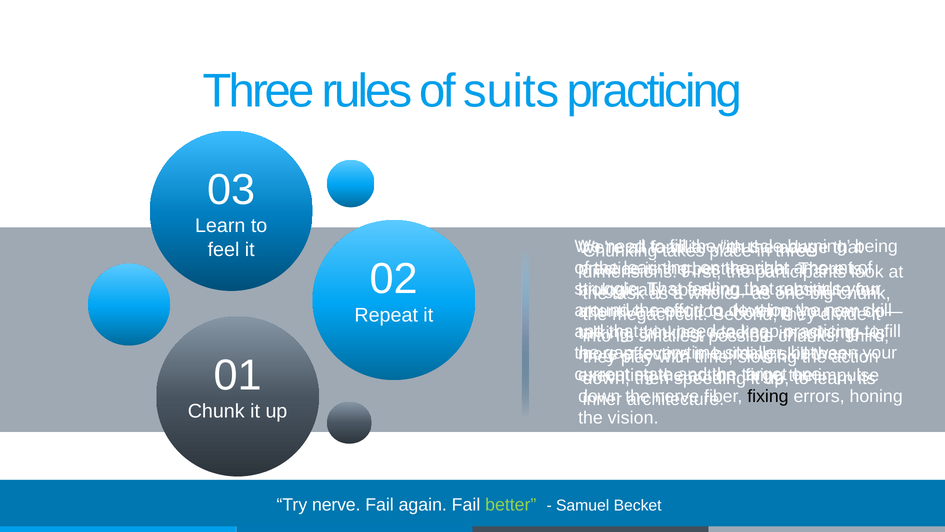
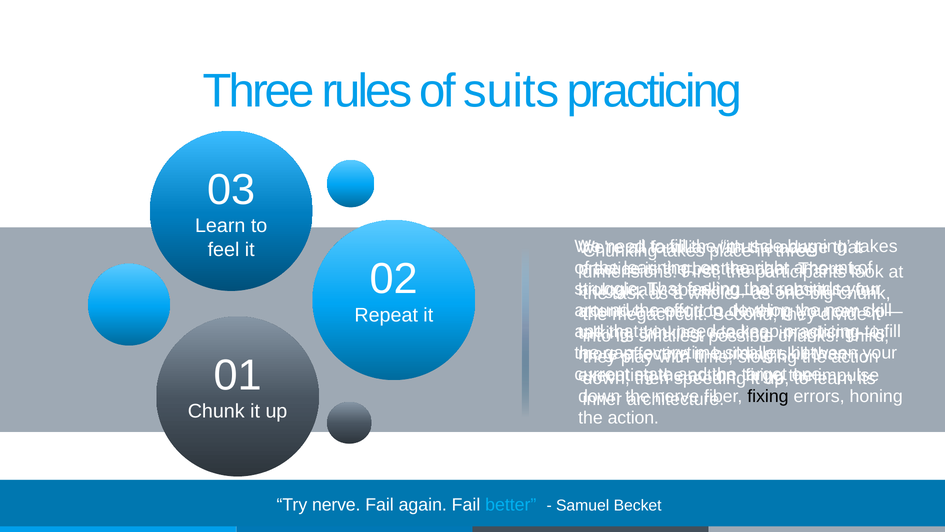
being: being -> takes (876, 246)
vision: vision -> action (633, 417)
better colour: light green -> light blue (511, 505)
